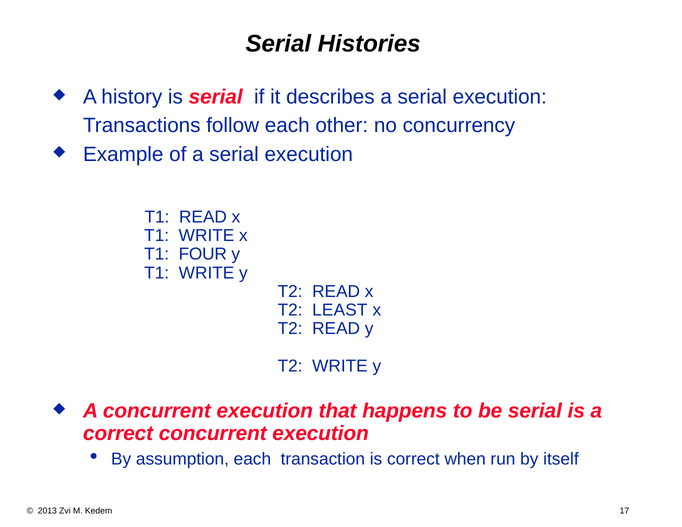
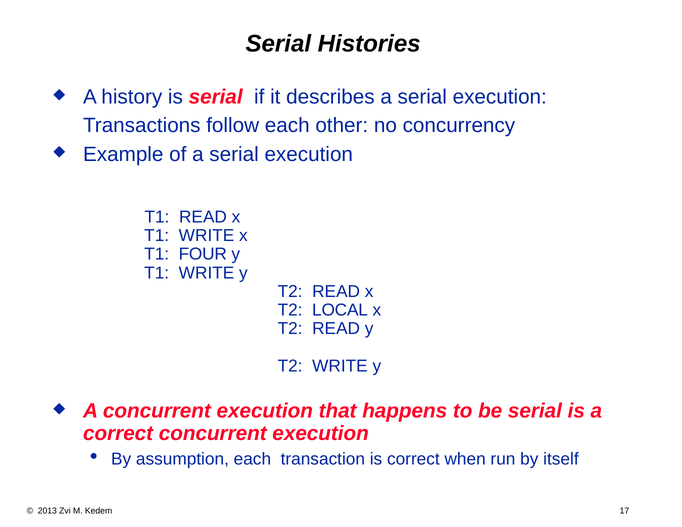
LEAST: LEAST -> LOCAL (340, 310)
